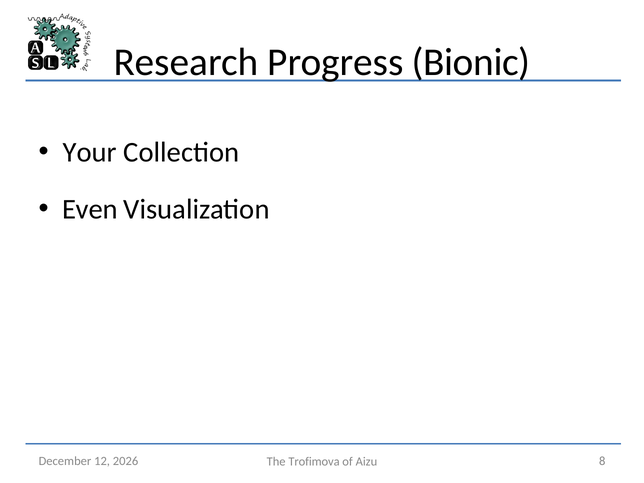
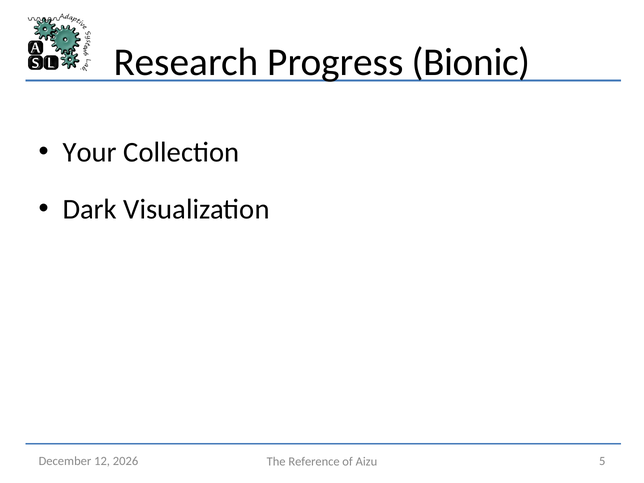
Even: Even -> Dark (90, 210)
Trofimova: Trofimova -> Reference (314, 461)
8: 8 -> 5 (602, 461)
